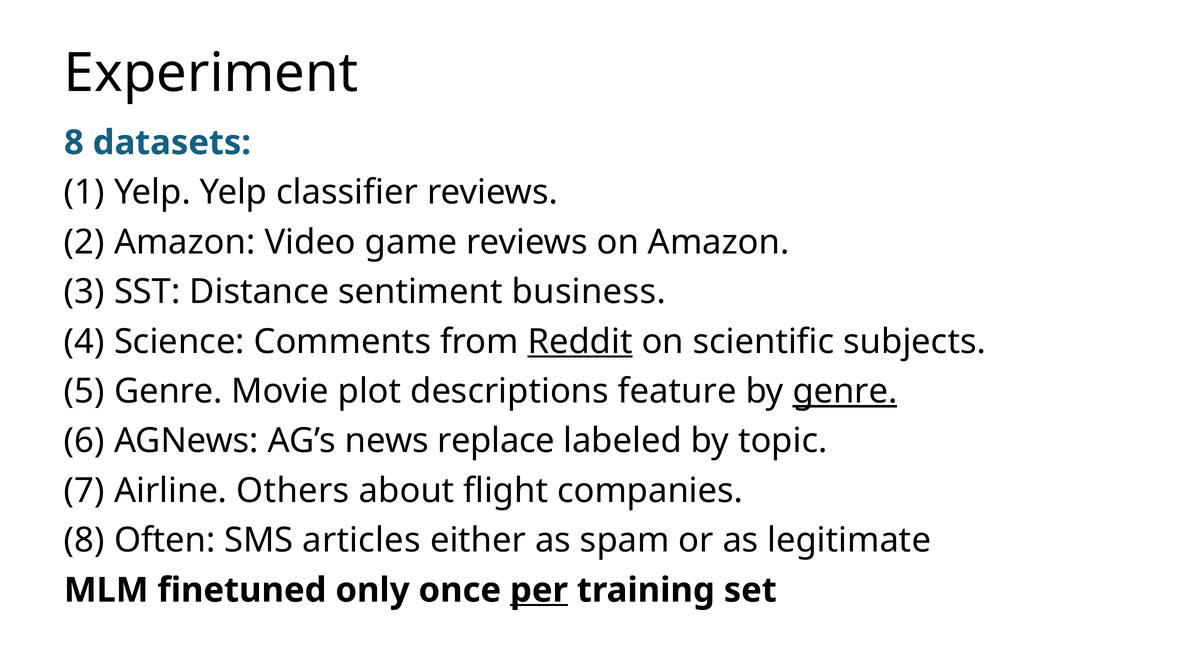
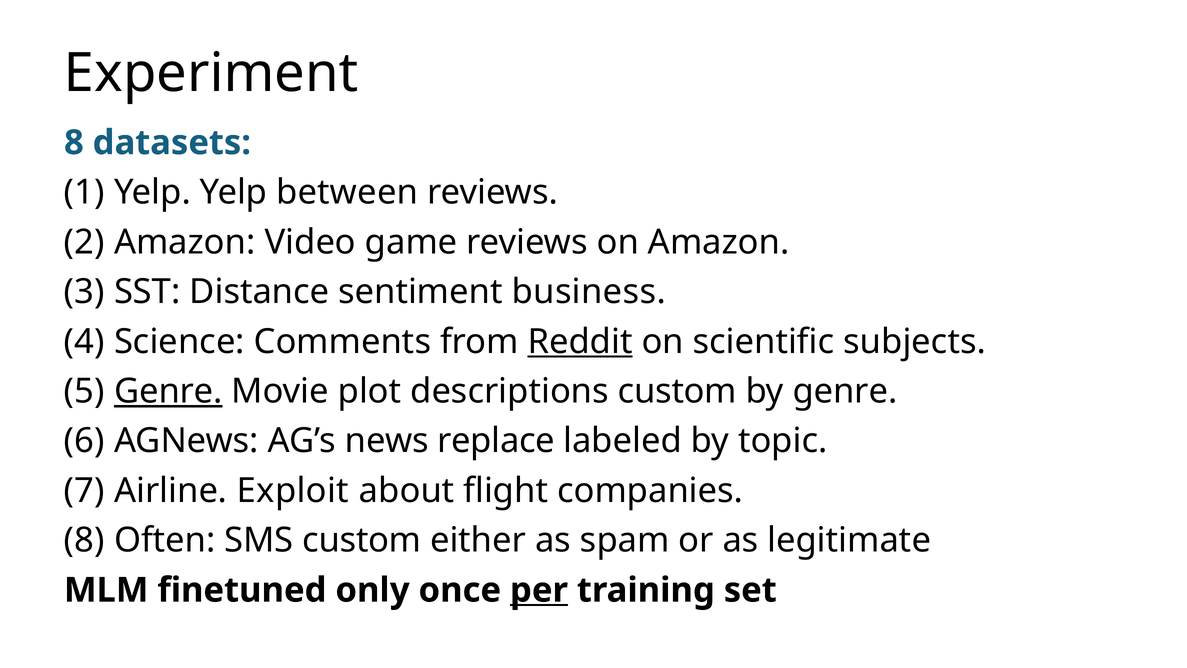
classifier: classifier -> between (347, 192)
Genre underline: none -> present (168, 391)
descriptions feature: feature -> custom (677, 391)
genre underline: present -> none (845, 391)
Others: Others -> Exploit (293, 491)
articles: articles -> custom (362, 540)
